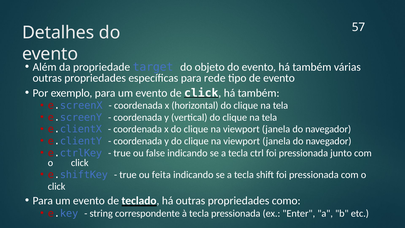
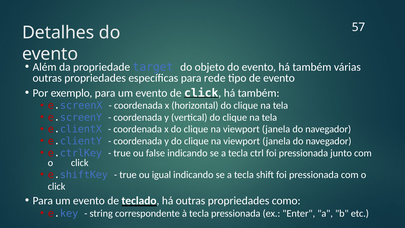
feita: feita -> igual (161, 175)
